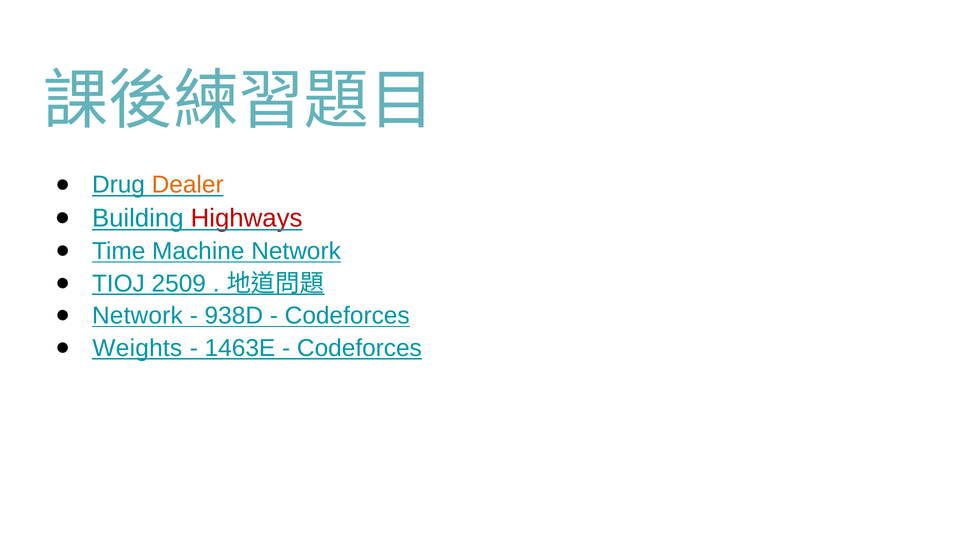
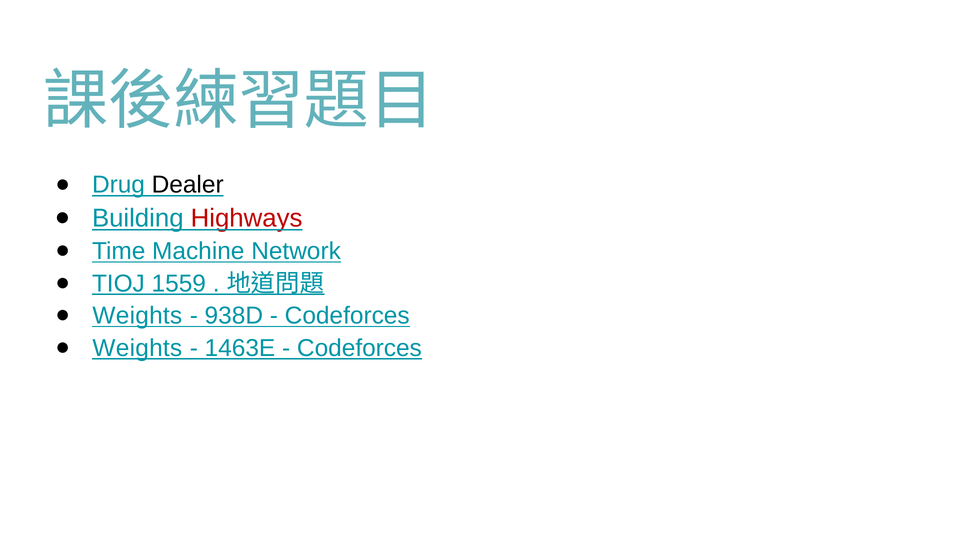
Dealer colour: orange -> black (188, 185)
2509: 2509 -> 1559 (179, 284)
Network: Network -> Weights (137, 316)
